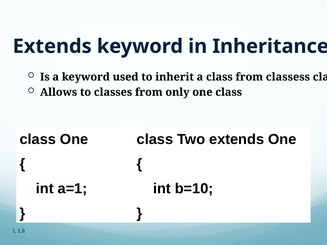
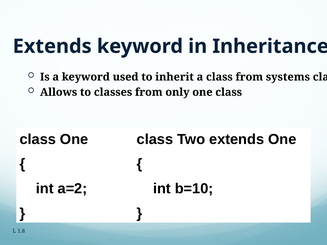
classess: classess -> systems (288, 77)
a=1: a=1 -> a=2 (72, 189)
